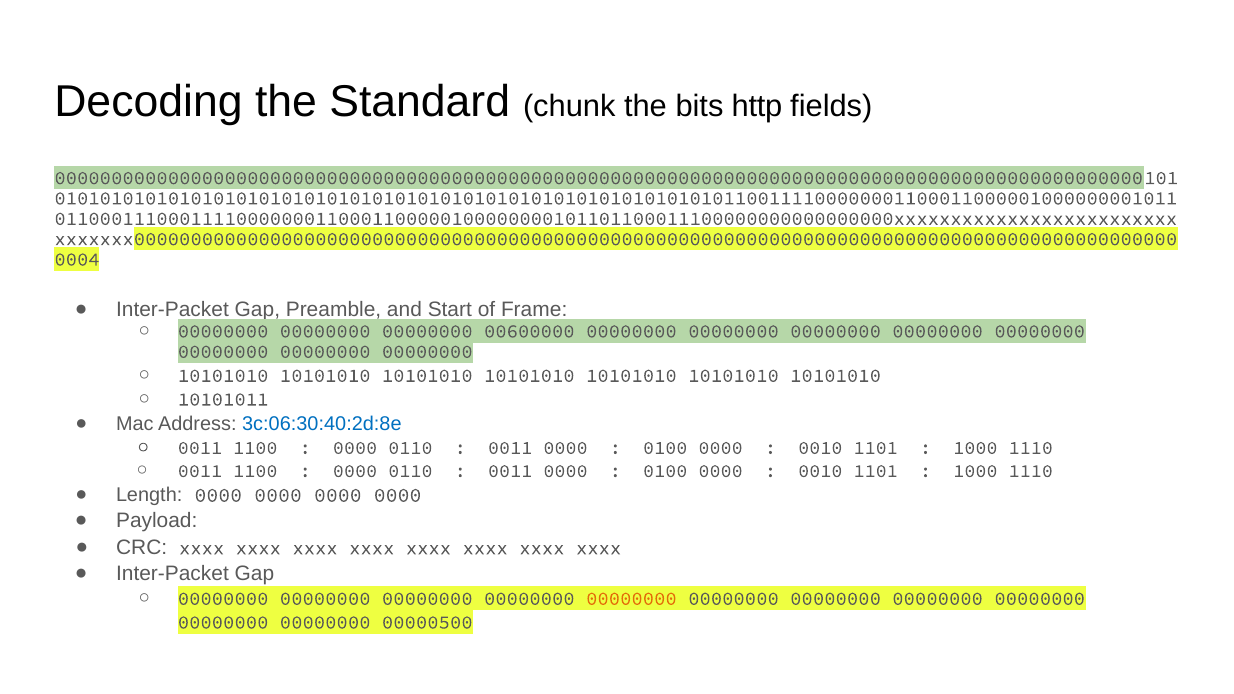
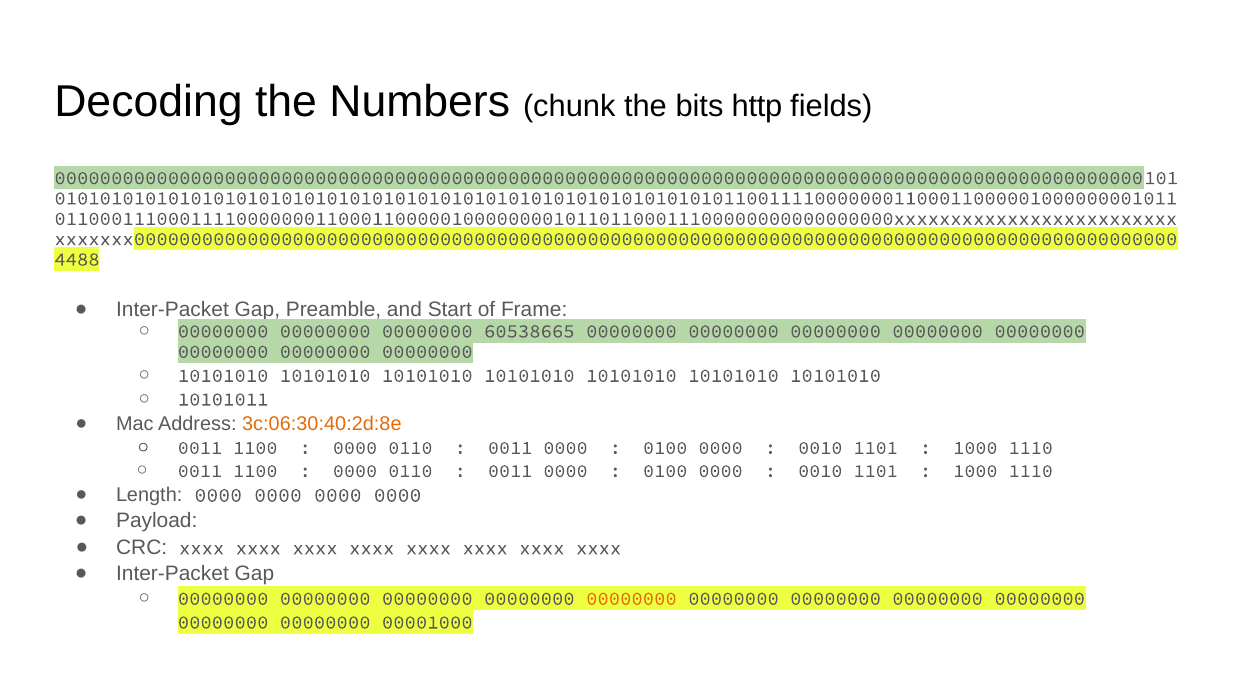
Standard: Standard -> Numbers (420, 102)
0004: 0004 -> 4488 (77, 259)
00600000: 00600000 -> 60538665 (529, 331)
3c:06:30:40:2d:8e colour: blue -> orange (322, 424)
00000500: 00000500 -> 00001000 (427, 622)
